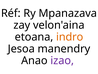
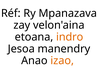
izao colour: purple -> orange (62, 60)
